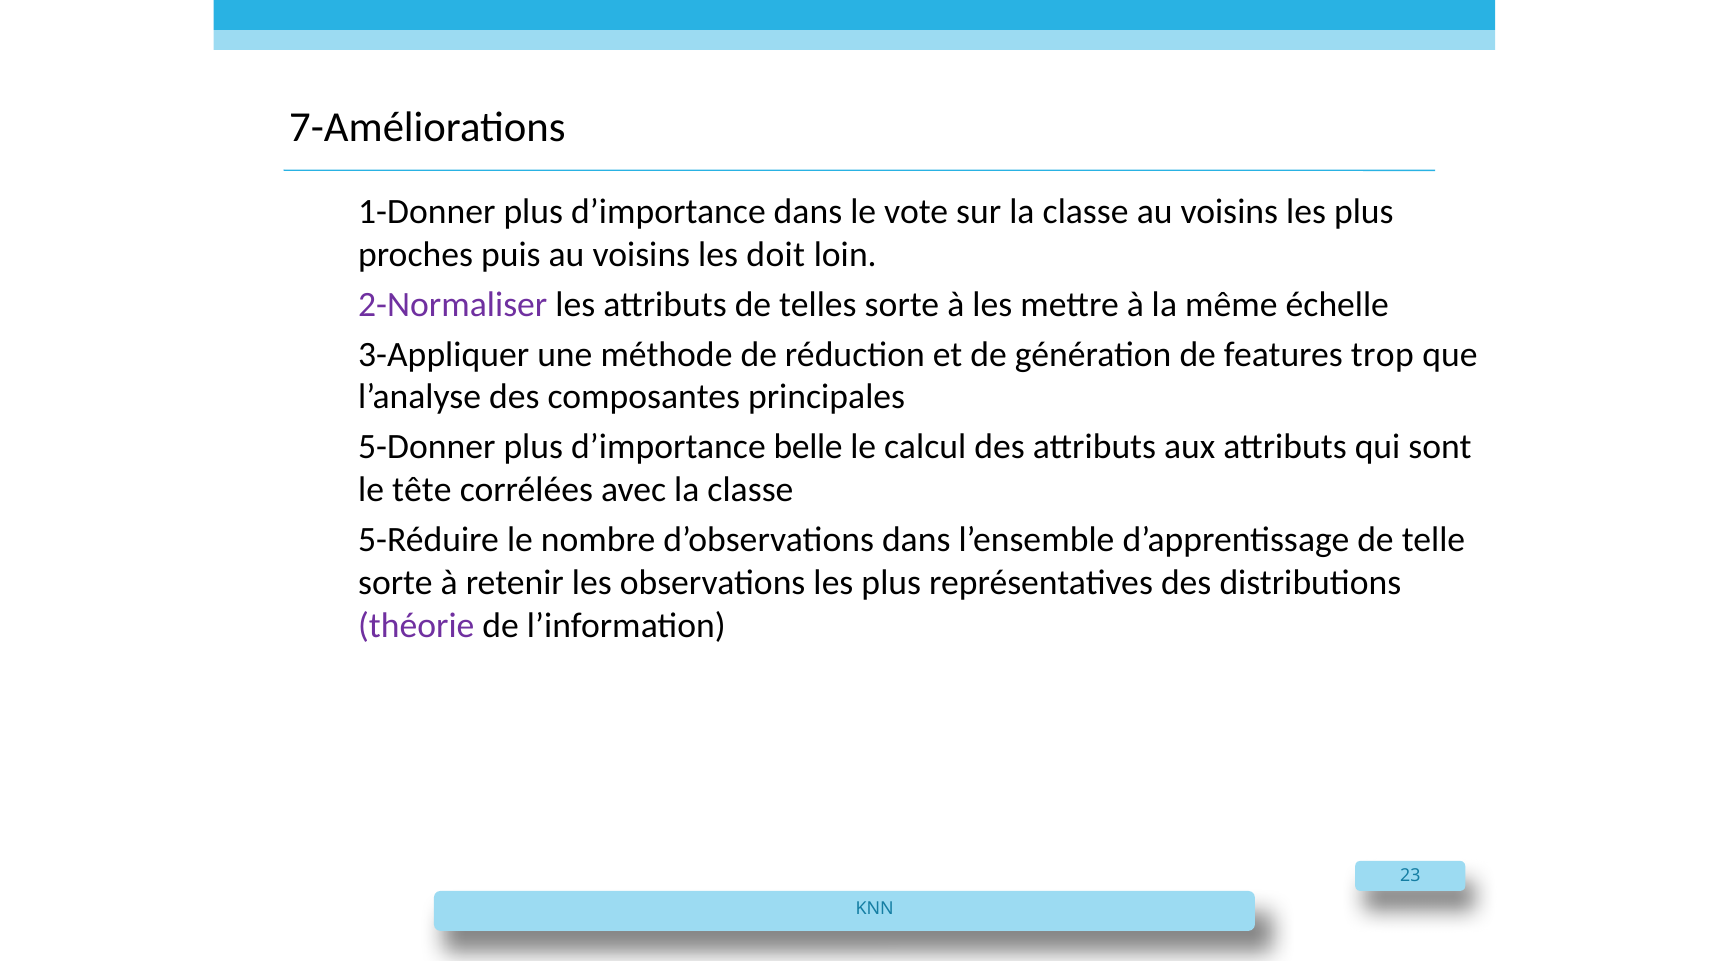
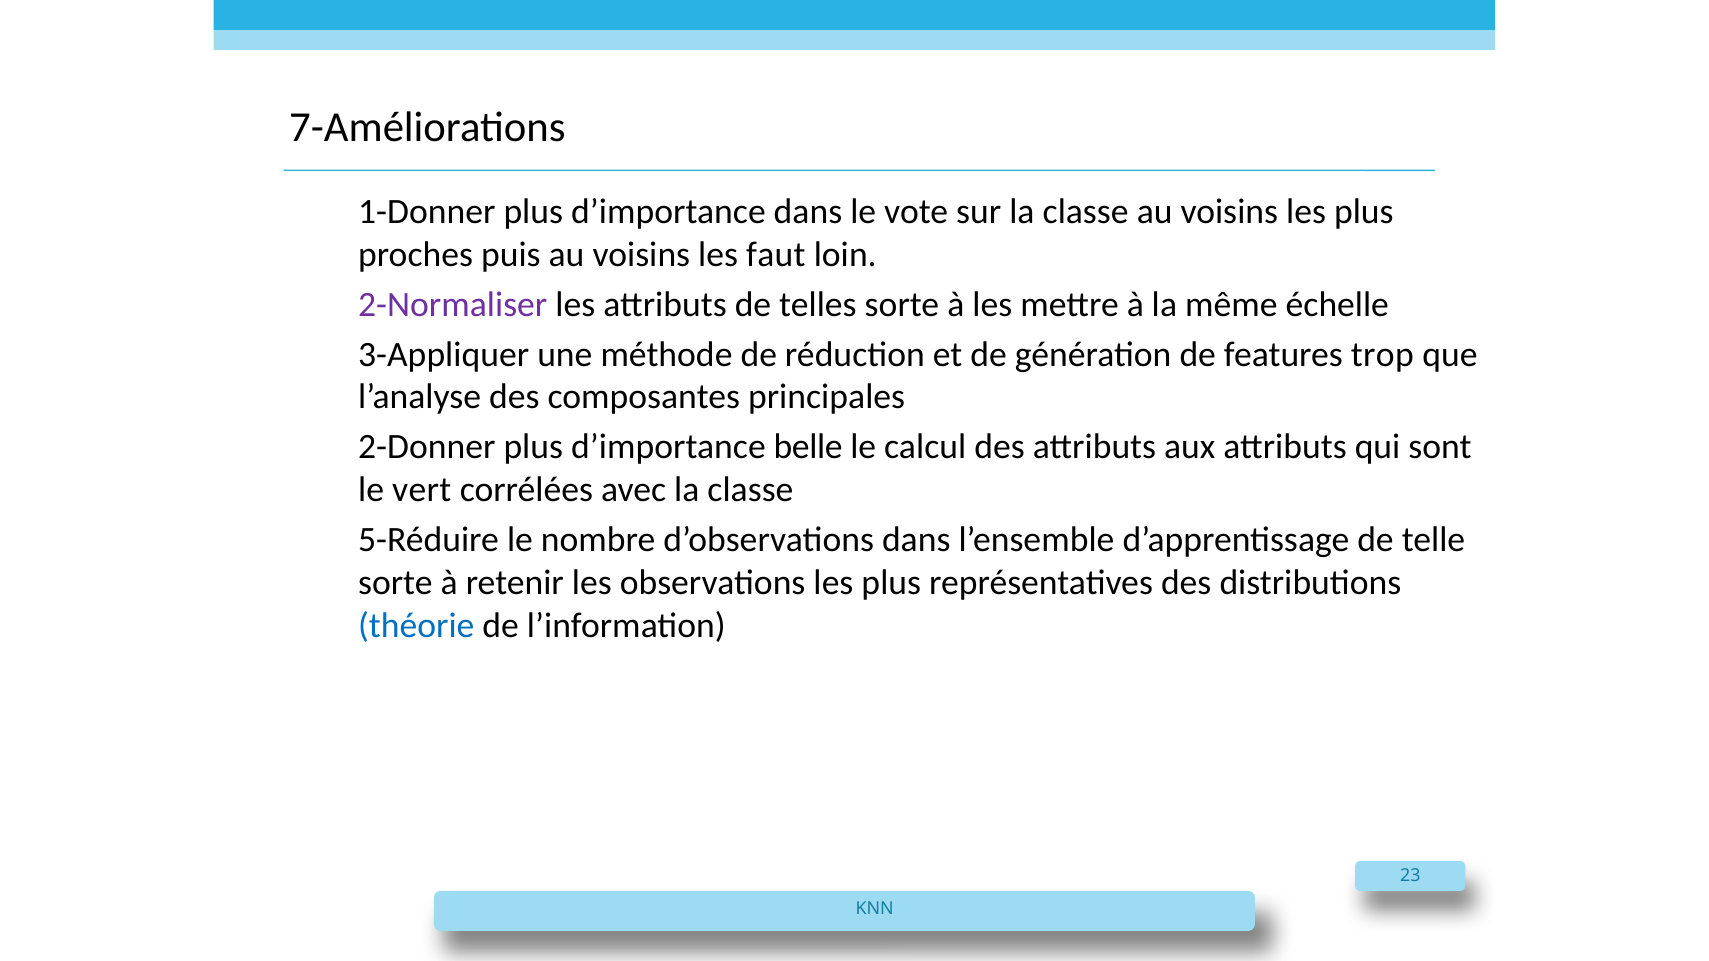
doit: doit -> faut (776, 255)
5-Donner: 5-Donner -> 2-Donner (427, 447)
tête: tête -> vert (422, 490)
théorie colour: purple -> blue (416, 625)
